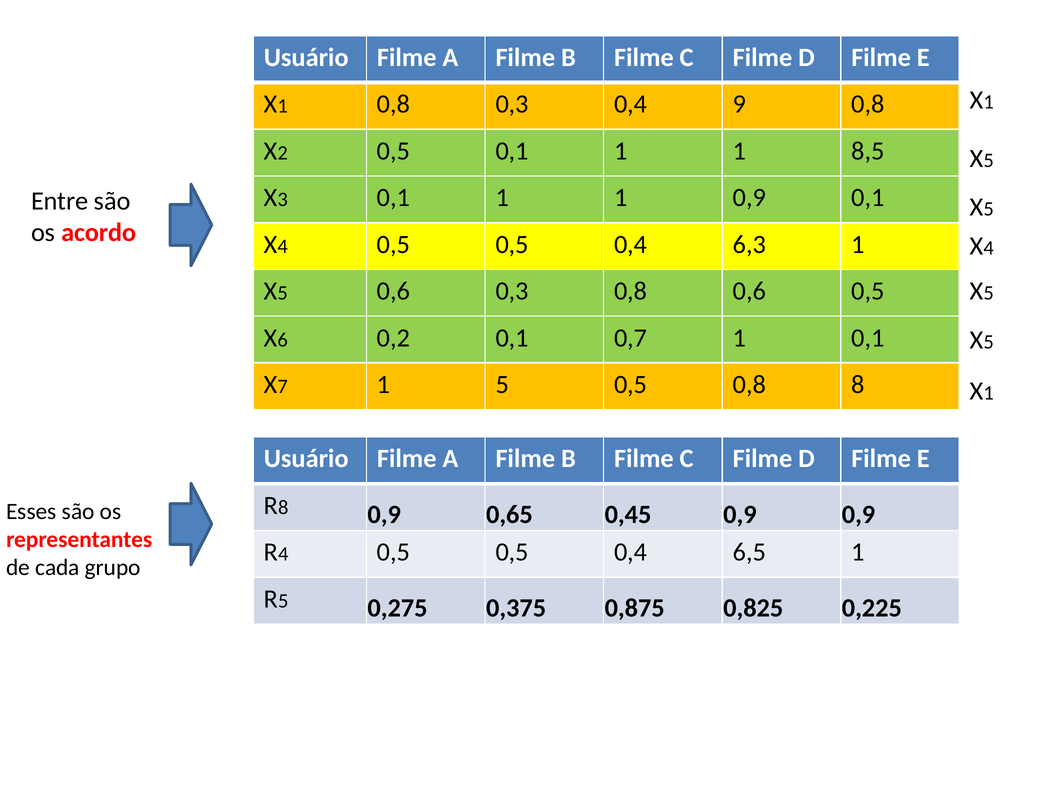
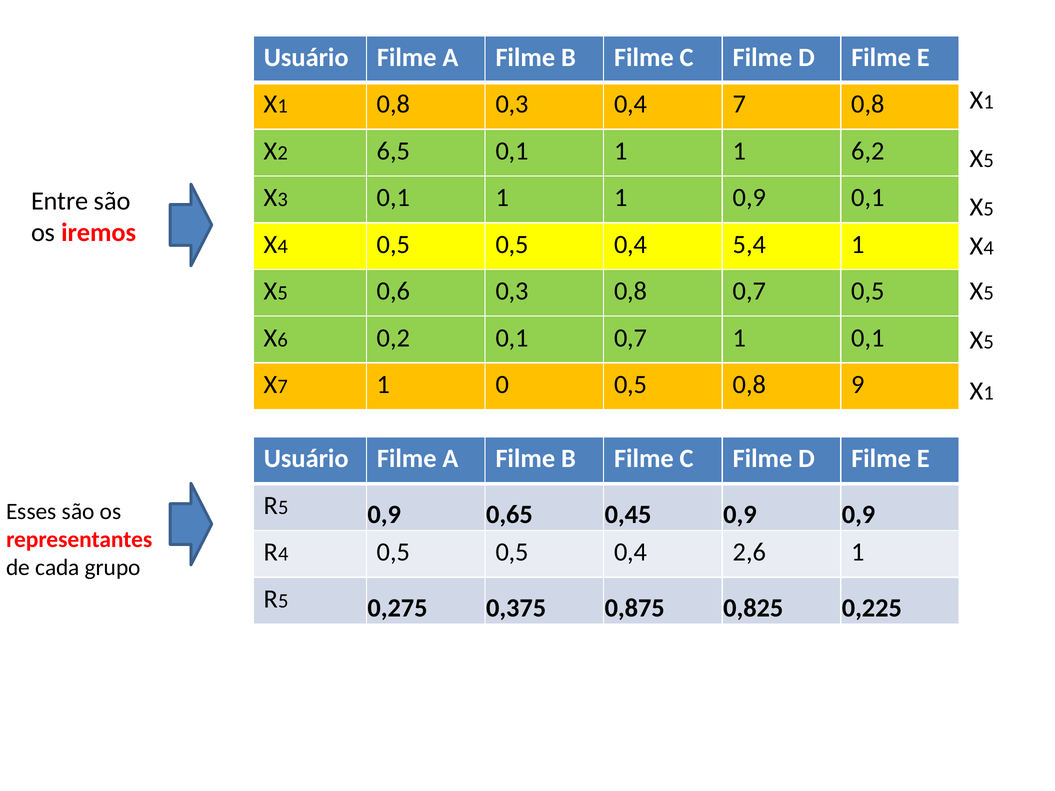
0,4 9: 9 -> 7 (739, 104)
0,5: 0,5 -> 6,5 (394, 151)
8,5: 8,5 -> 6,2 (868, 151)
acordo: acordo -> iremos (99, 233)
6,3: 6,3 -> 5,4 (749, 244)
0,8 0,6: 0,6 -> 0,7 (749, 291)
1 5: 5 -> 0 (502, 385)
0,8 8: 8 -> 9 (858, 385)
8: 8 -> 5 (283, 508)
6,5: 6,5 -> 2,6 (749, 552)
